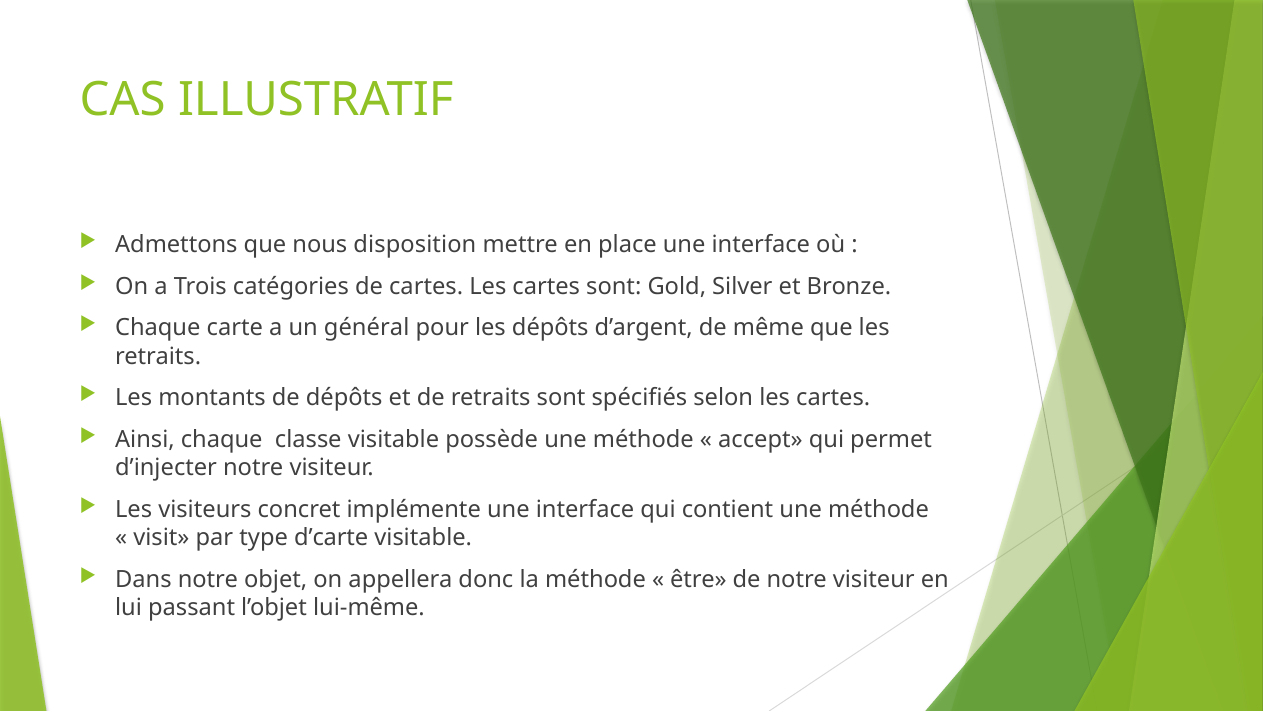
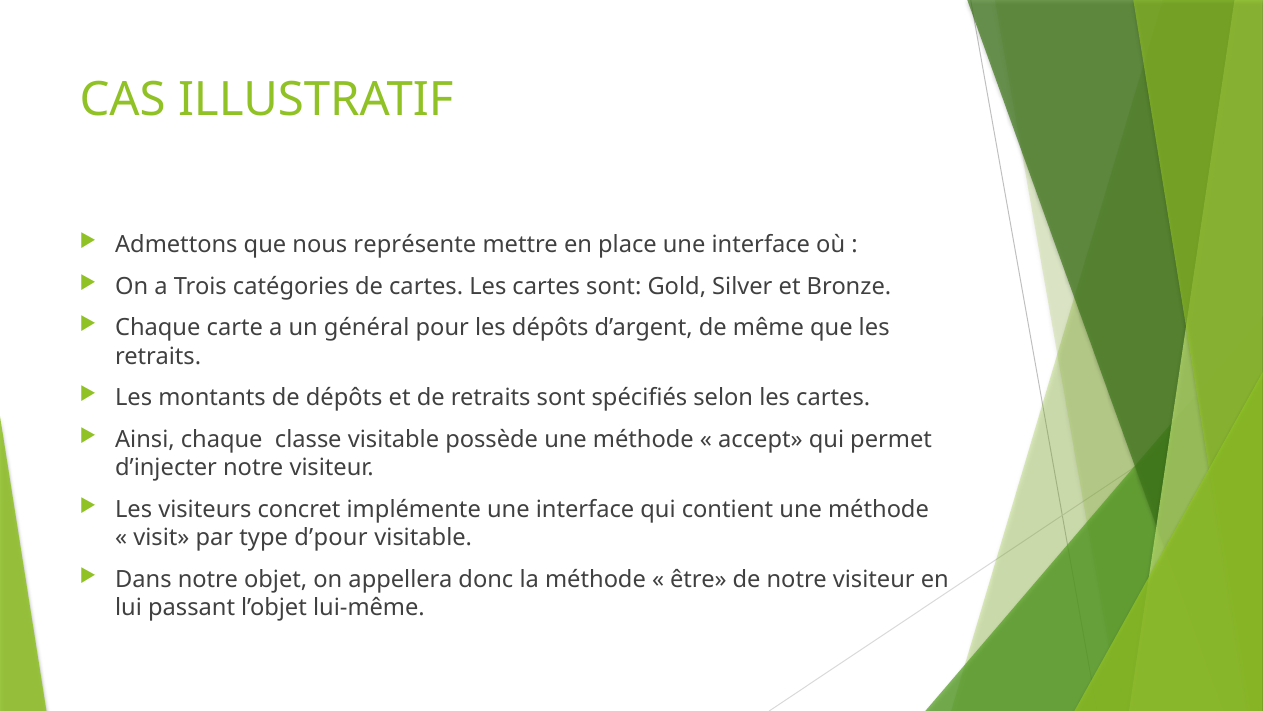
disposition: disposition -> représente (415, 244)
d’carte: d’carte -> d’pour (331, 538)
